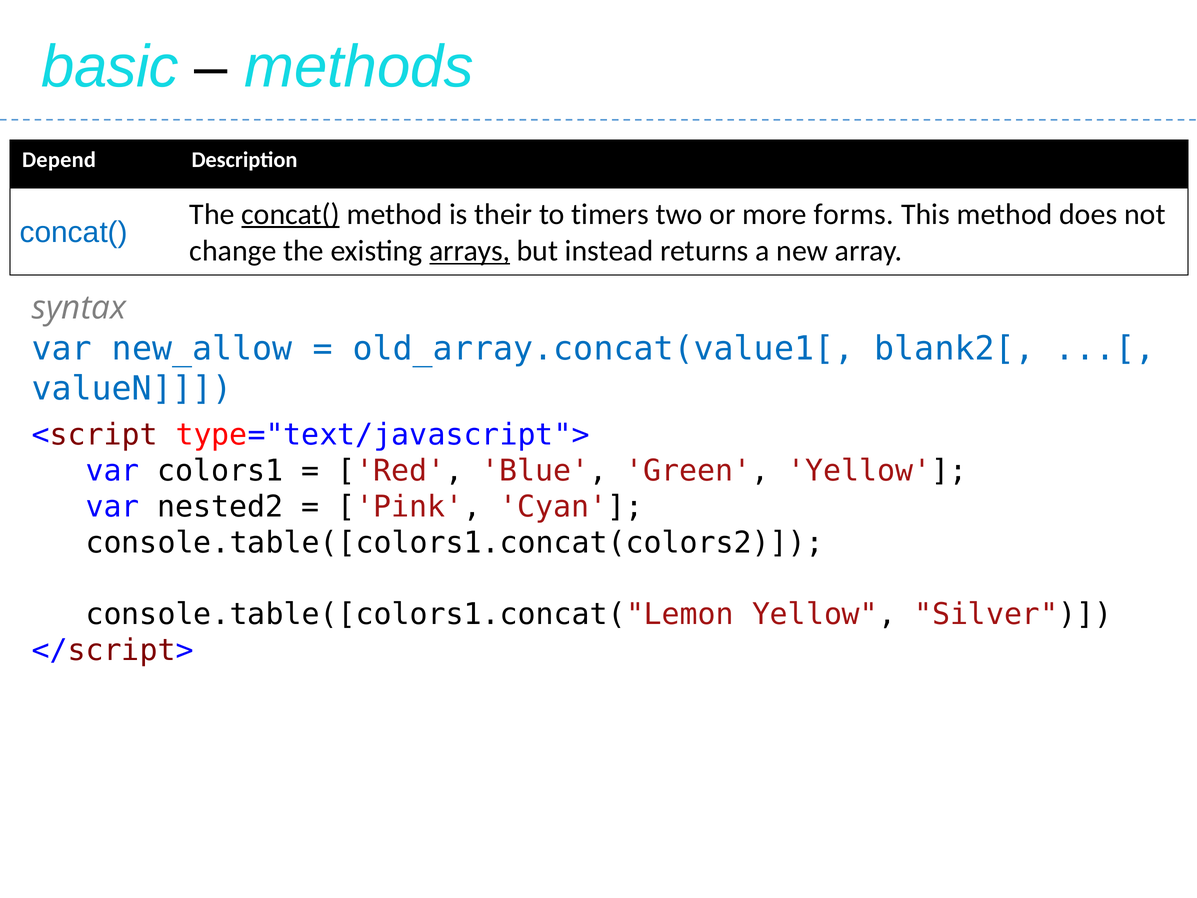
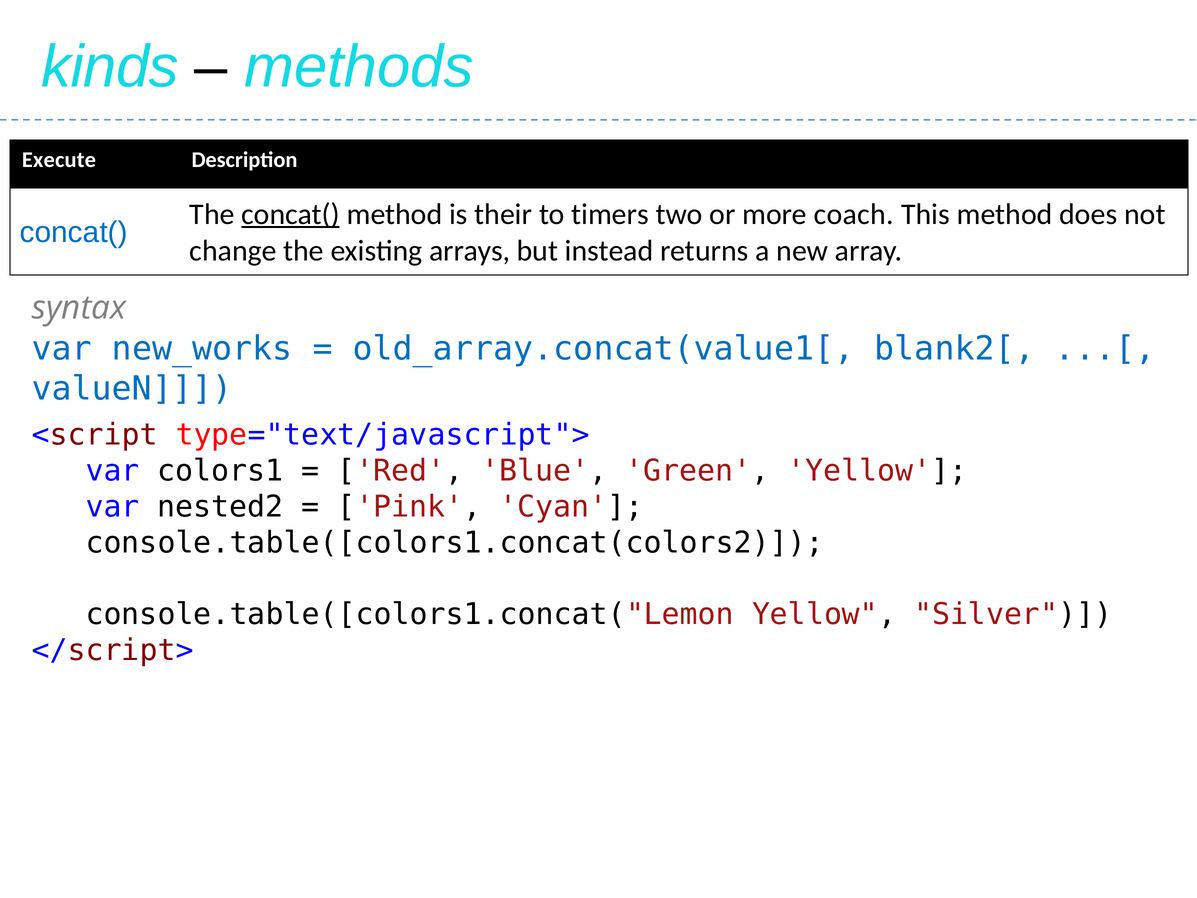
basic: basic -> kinds (110, 67)
Depend: Depend -> Execute (59, 160)
forms: forms -> coach (854, 214)
arrays underline: present -> none (470, 251)
new_allow: new_allow -> new_works (202, 349)
